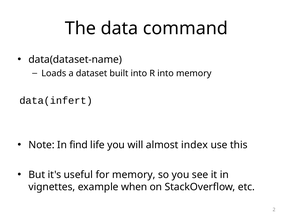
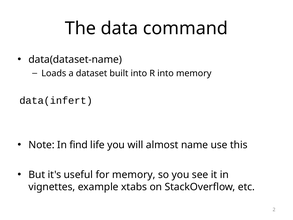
index: index -> name (195, 145)
when: when -> xtabs (134, 187)
